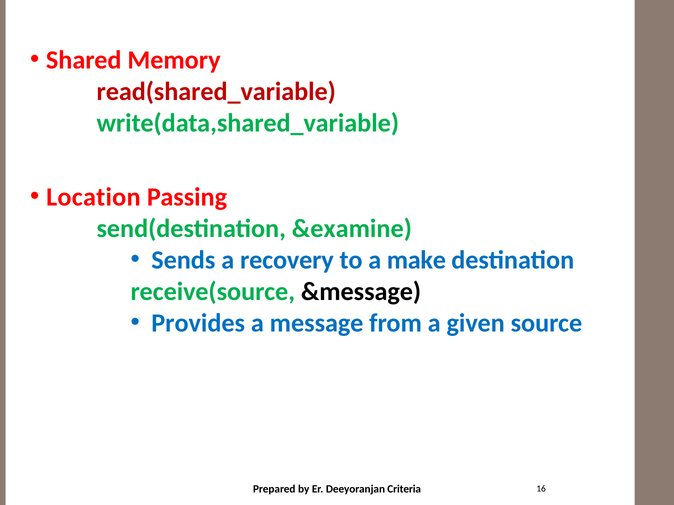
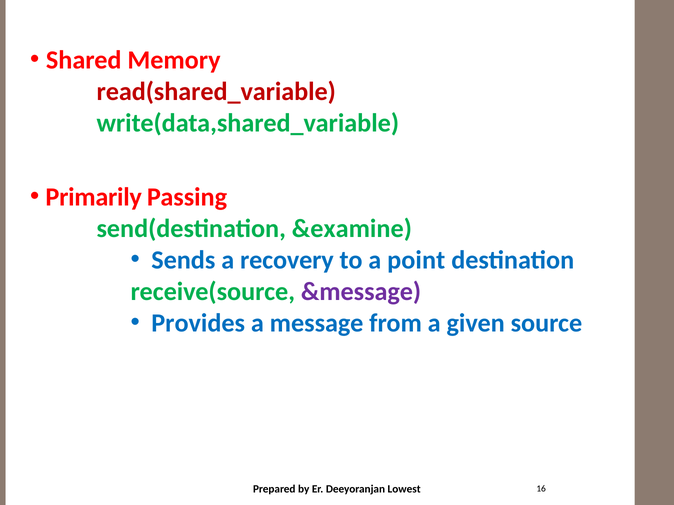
Location: Location -> Primarily (94, 197)
make: make -> point (416, 260)
&message colour: black -> purple (361, 292)
Criteria: Criteria -> Lowest (404, 489)
